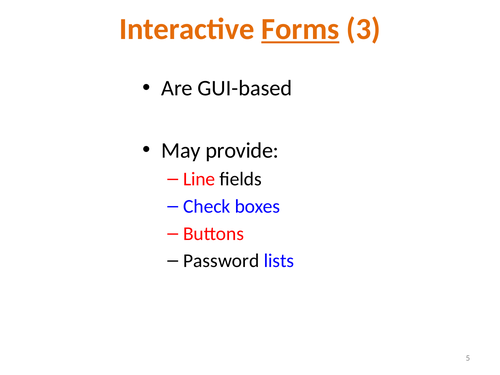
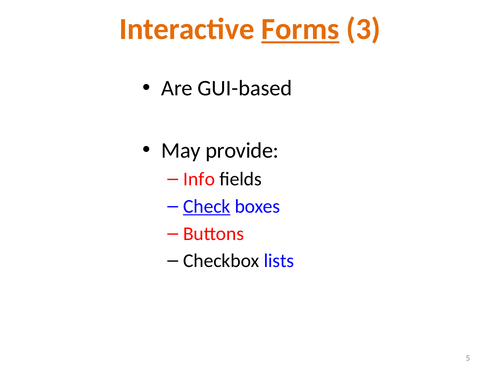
Line: Line -> Info (199, 179)
Check underline: none -> present (207, 206)
Password: Password -> Checkbox (221, 261)
